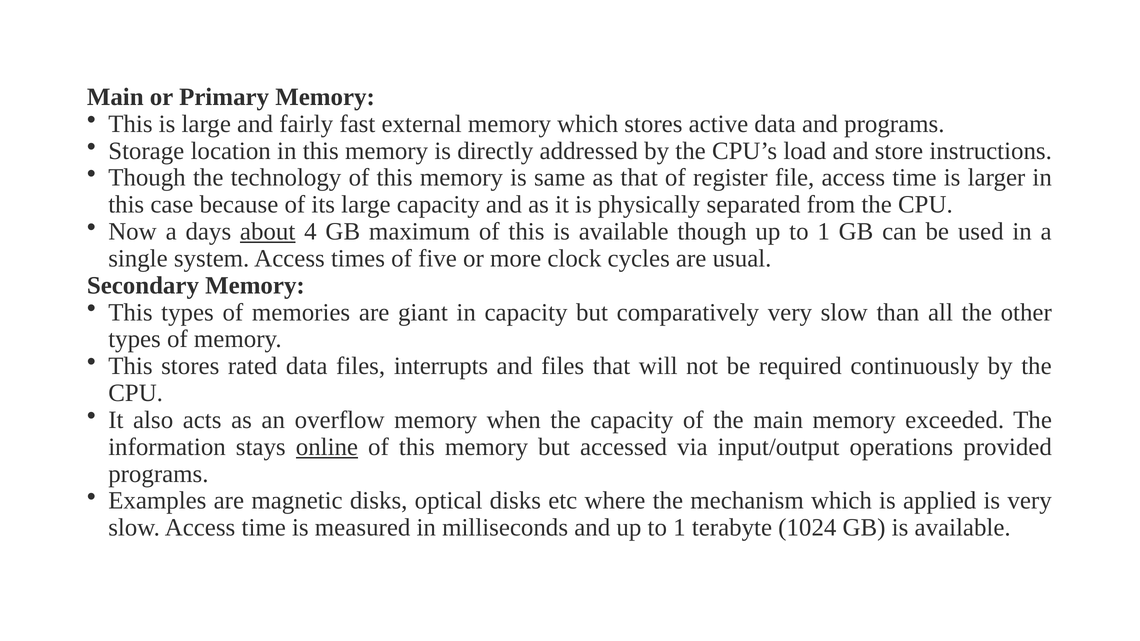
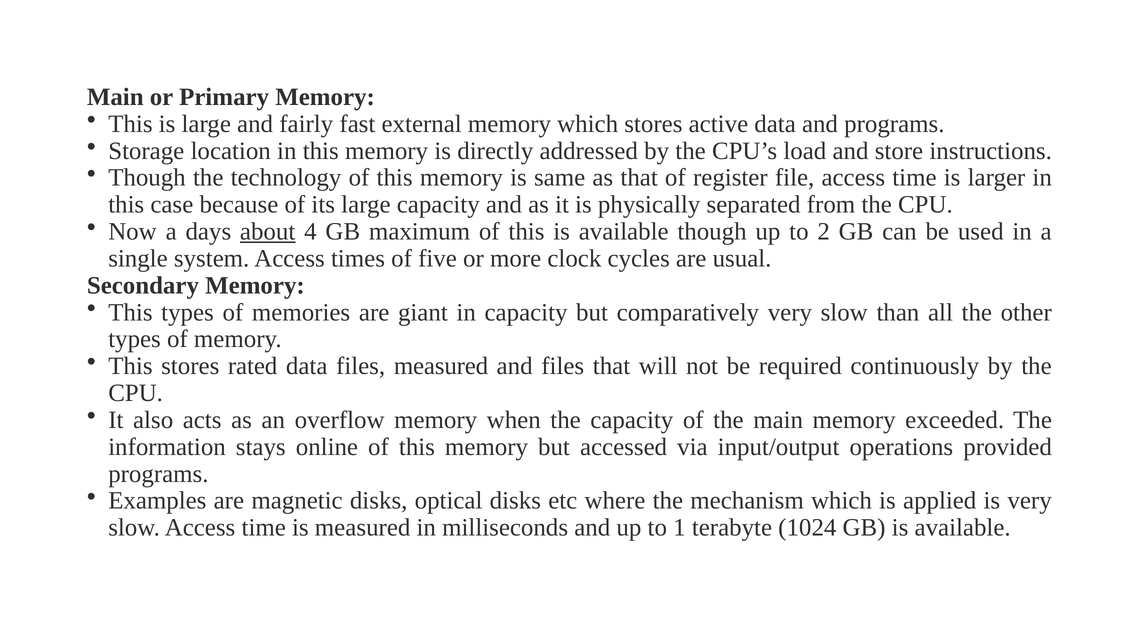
though up to 1: 1 -> 2 (824, 232)
files interrupts: interrupts -> measured (441, 366)
online underline: present -> none (327, 447)
